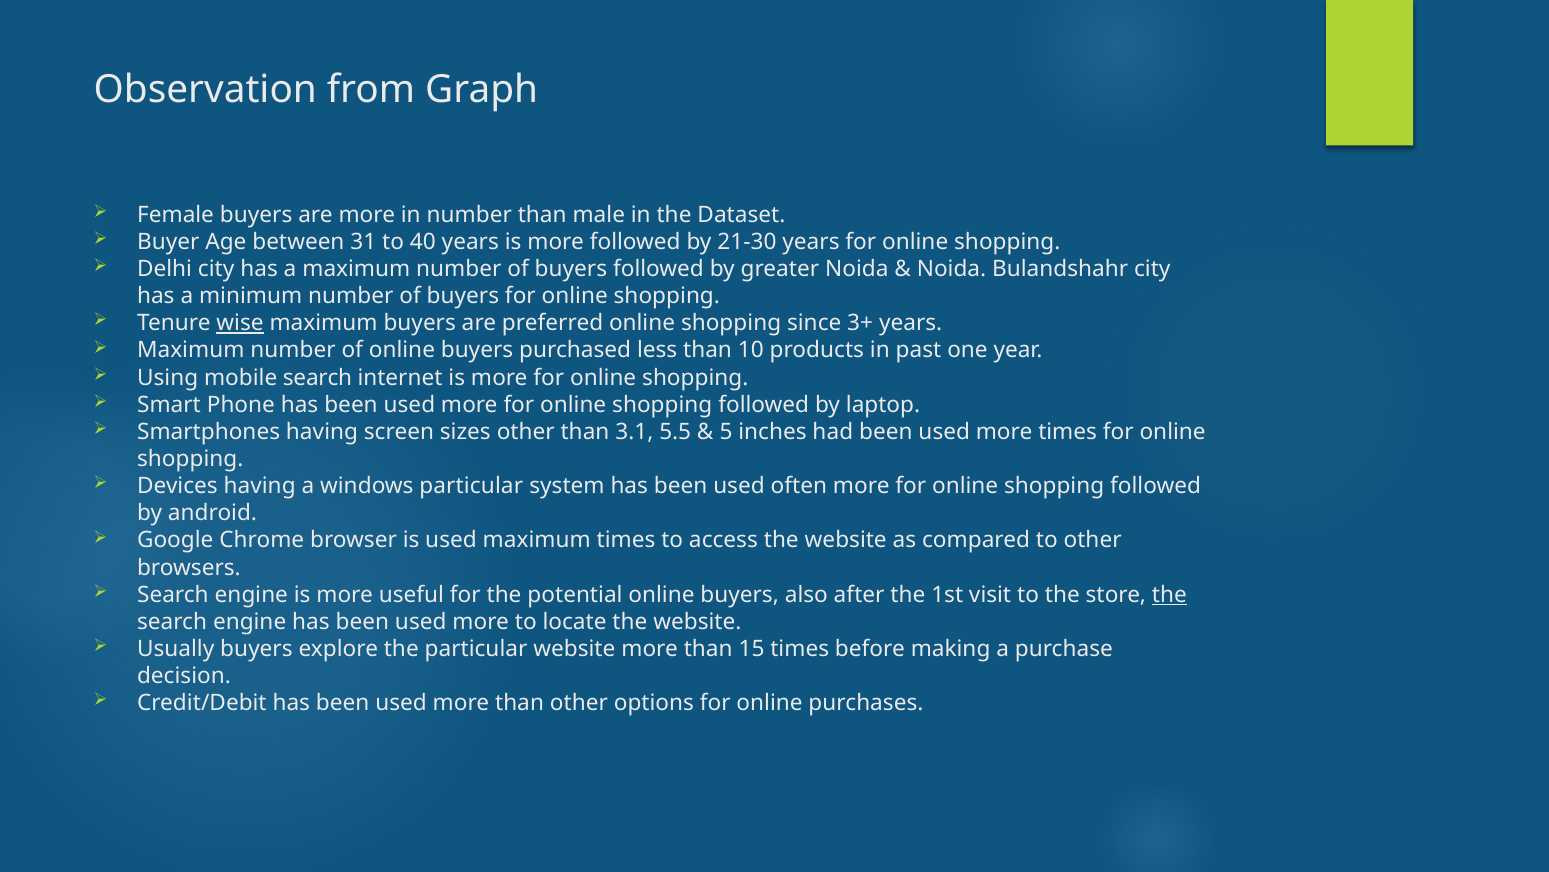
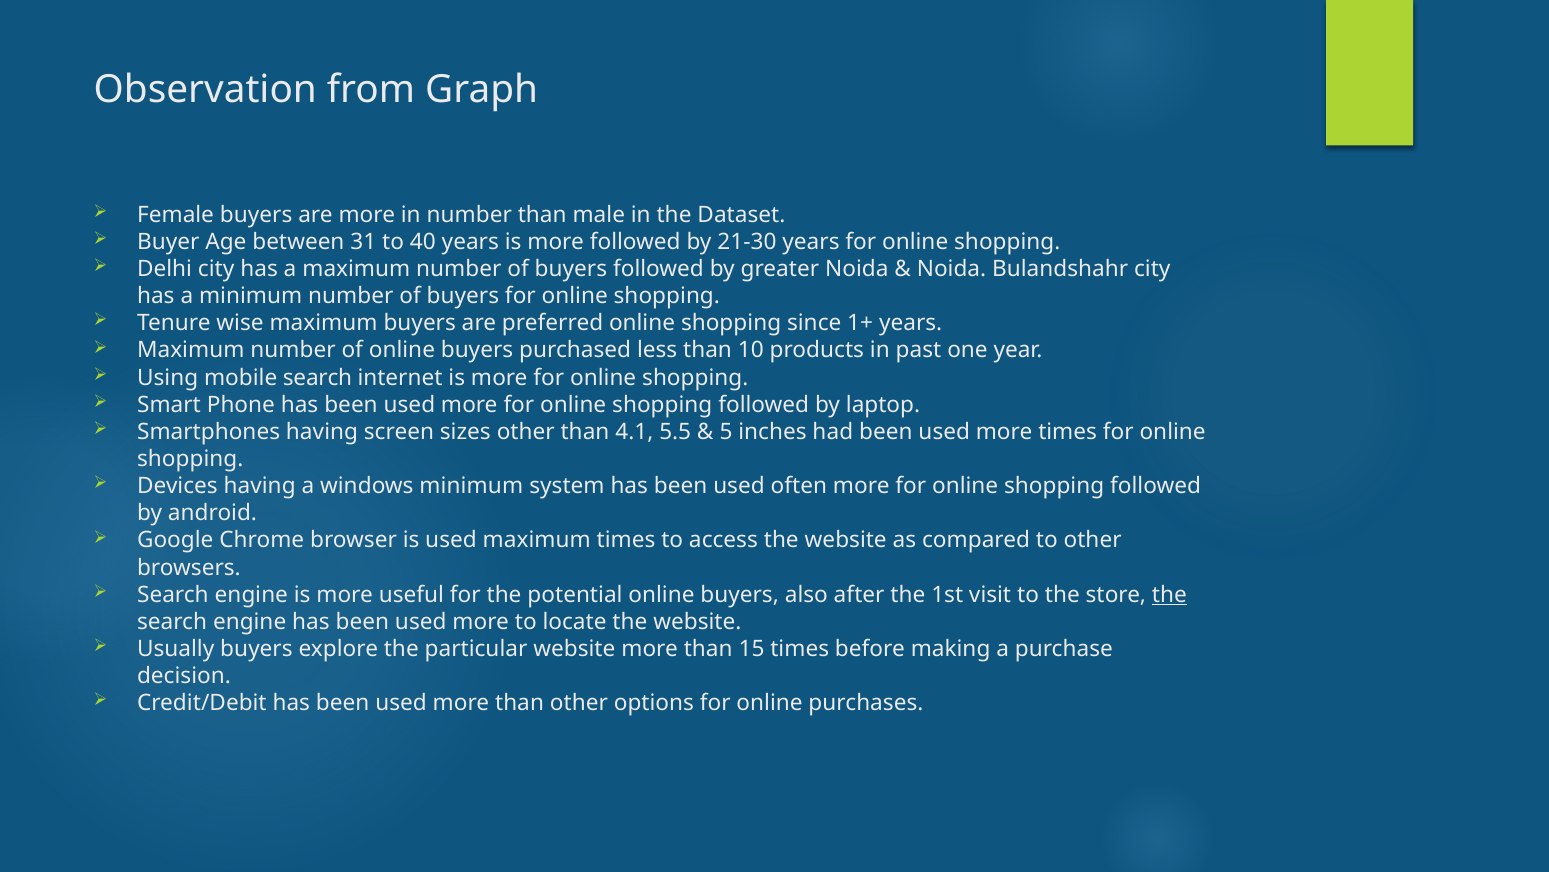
wise underline: present -> none (240, 323)
3+: 3+ -> 1+ (860, 323)
3.1: 3.1 -> 4.1 (634, 432)
windows particular: particular -> minimum (471, 486)
